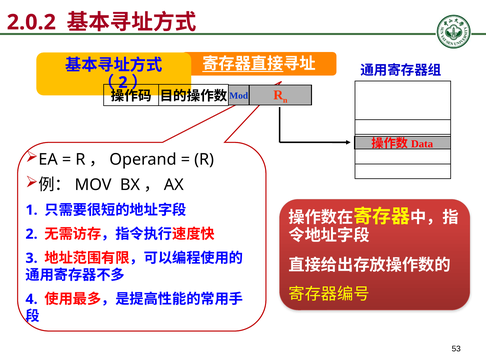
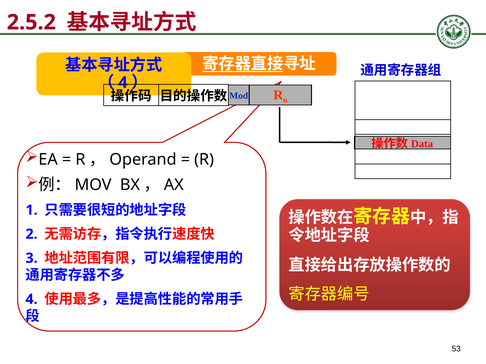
2.0.2: 2.0.2 -> 2.5.2 (31, 22)
2: 2 -> 4 (123, 83)
